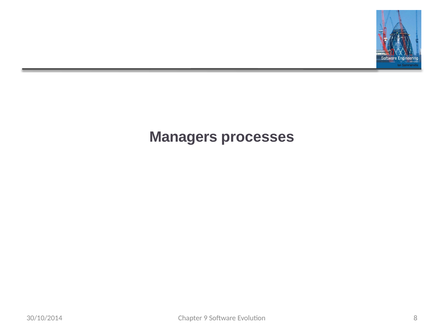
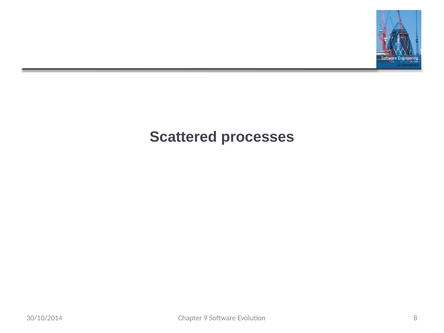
Managers: Managers -> Scattered (183, 137)
